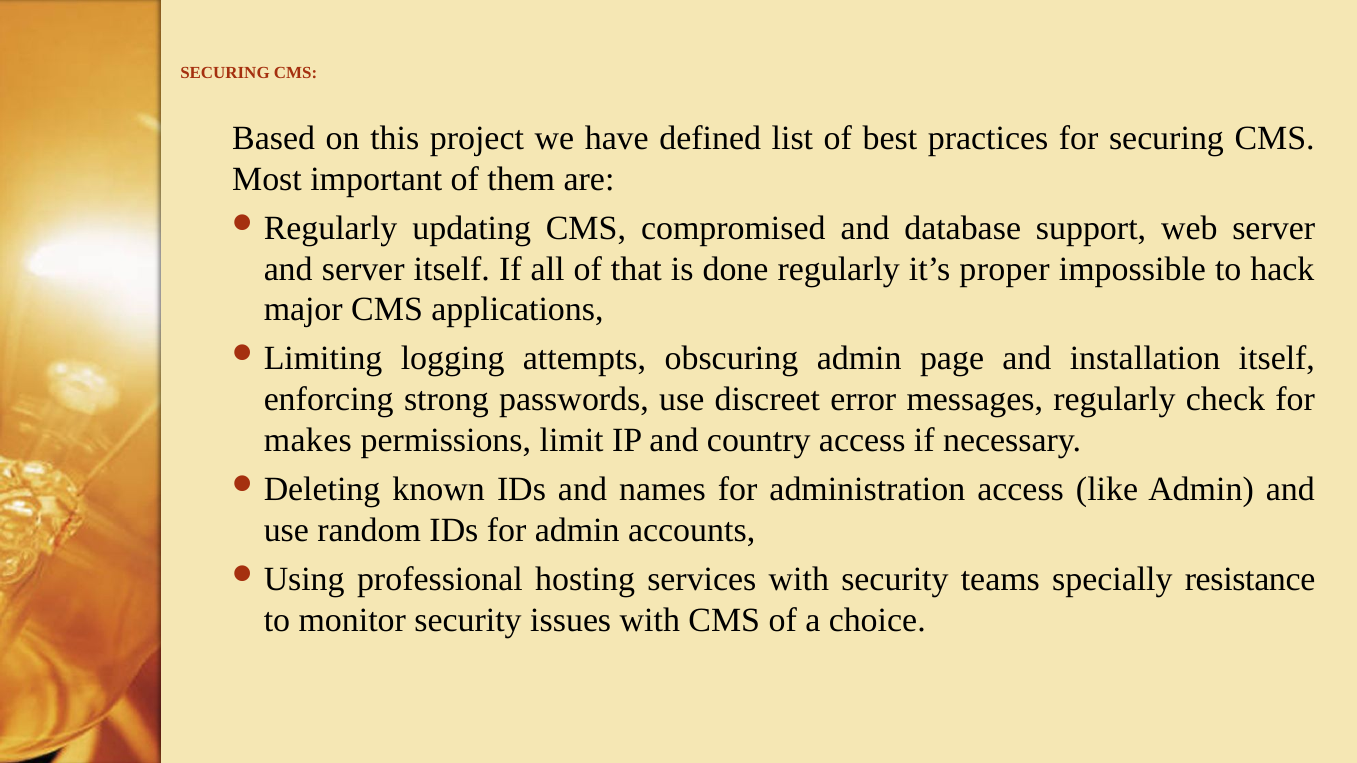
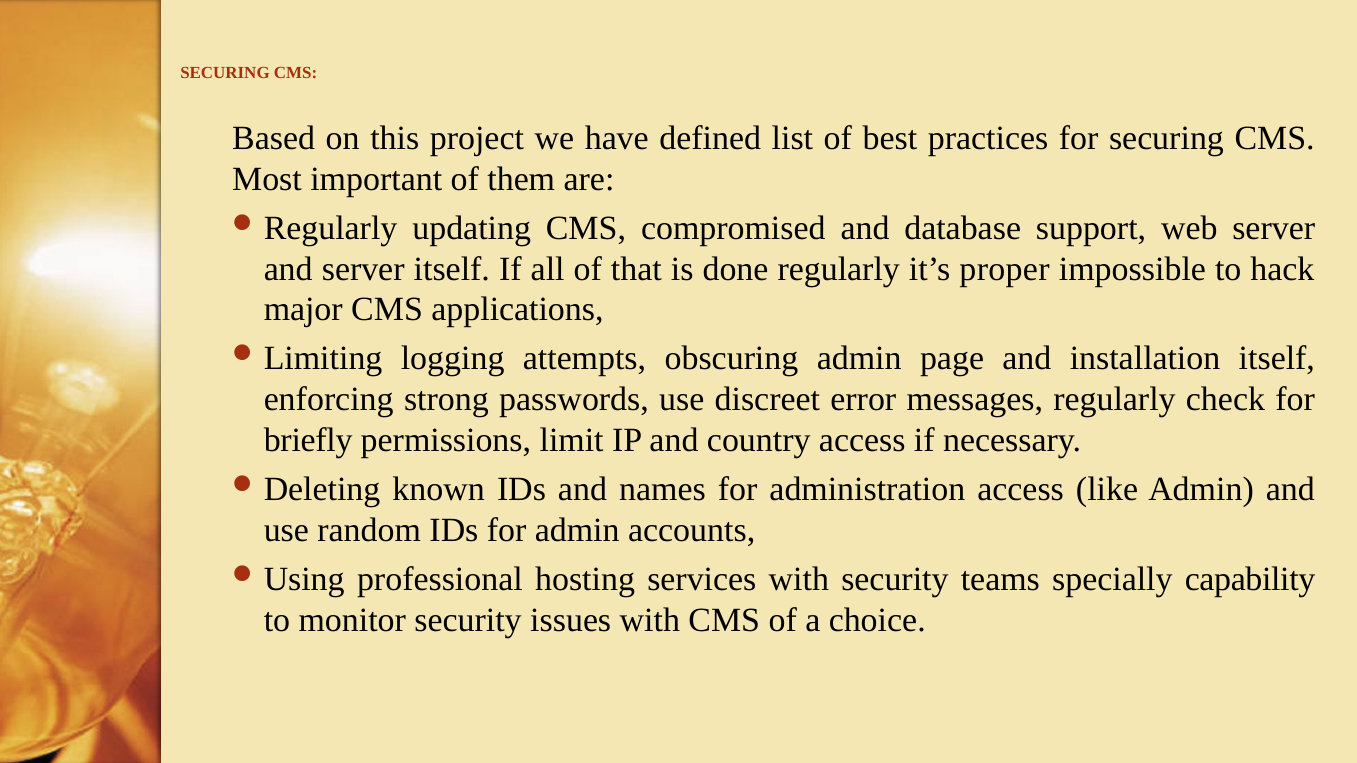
makes: makes -> briefly (308, 440)
resistance: resistance -> capability (1250, 579)
